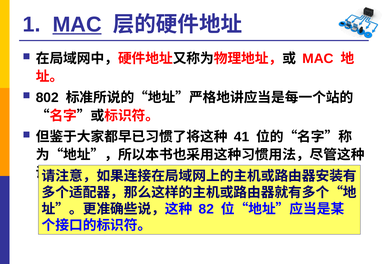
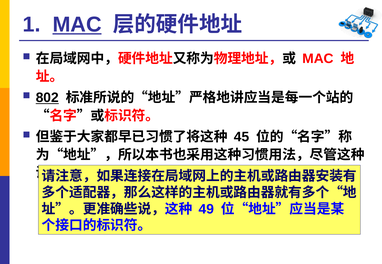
802 underline: none -> present (47, 98)
41: 41 -> 45 (242, 137)
82: 82 -> 49 (206, 209)
